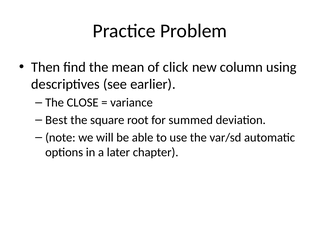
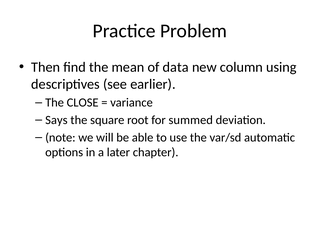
click: click -> data (176, 67)
Best: Best -> Says (56, 120)
